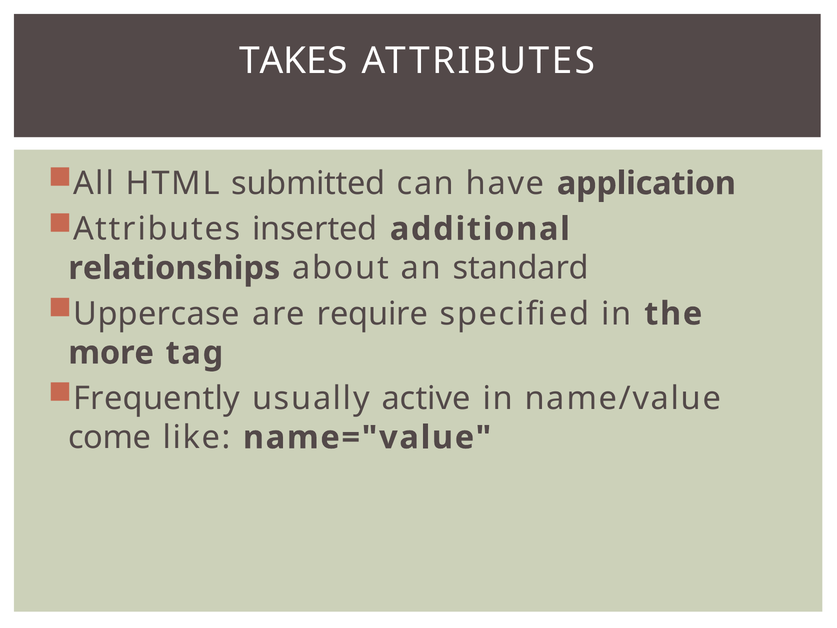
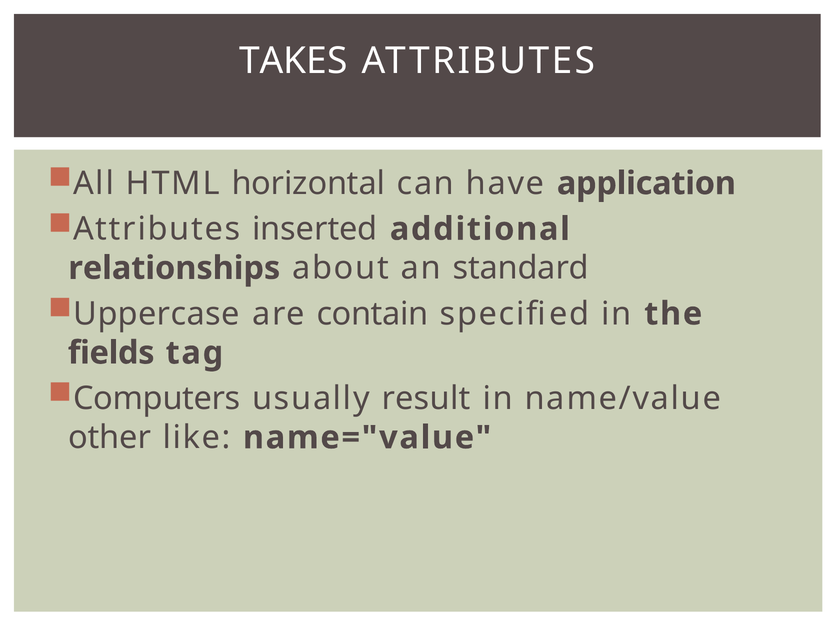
submitted: submitted -> horizontal (308, 183)
require: require -> contain (373, 314)
more: more -> fields (111, 353)
Frequently: Frequently -> Computers (157, 398)
active: active -> result (426, 398)
come: come -> other (110, 437)
